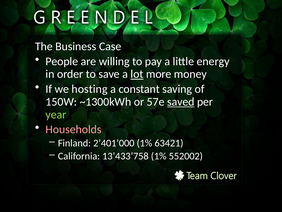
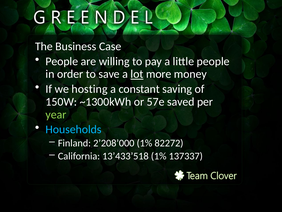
little energy: energy -> people (213, 61)
saved underline: present -> none (181, 102)
Households colour: pink -> light blue (74, 129)
2’401’000: 2’401’000 -> 2’208’000 (114, 143)
63421: 63421 -> 82272 (169, 143)
13’433’758: 13’433’758 -> 13’433’518 (125, 156)
552002: 552002 -> 137337 (186, 156)
